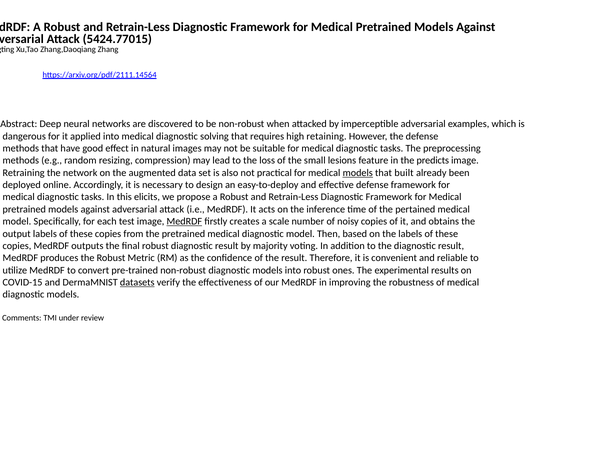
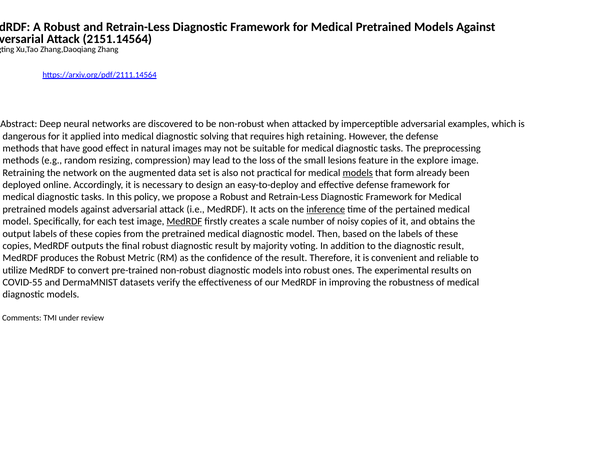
5424.77015: 5424.77015 -> 2151.14564 (117, 39)
predicts: predicts -> explore (433, 161)
built: built -> form (404, 173)
elicits: elicits -> policy (147, 197)
inference underline: none -> present (326, 210)
COVID-15: COVID-15 -> COVID-55 (22, 283)
datasets underline: present -> none (137, 283)
